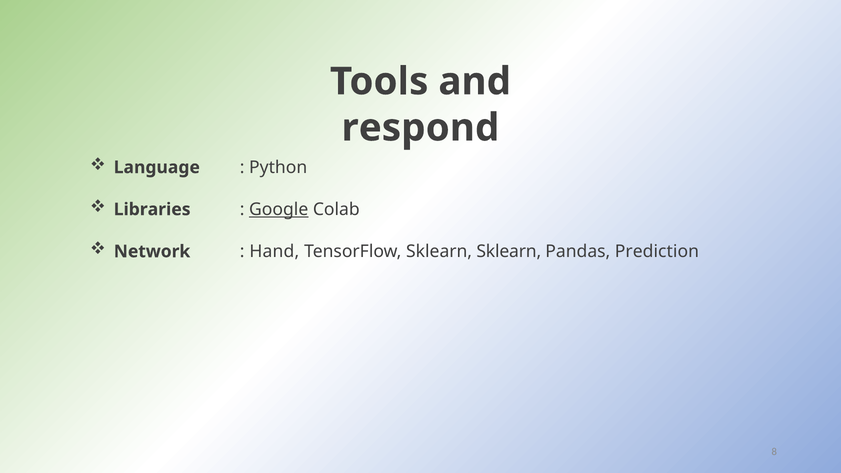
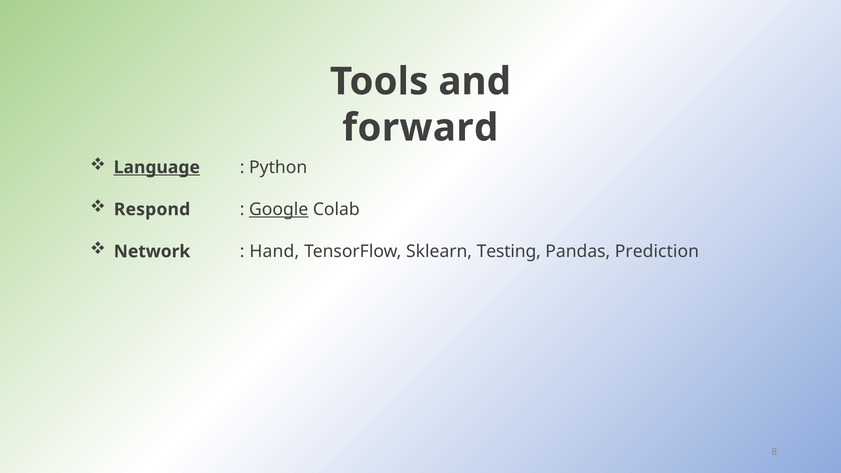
respond: respond -> forward (420, 128)
Language underline: none -> present (157, 167)
Libraries: Libraries -> Respond (152, 209)
Sklearn Sklearn: Sklearn -> Testing (509, 252)
